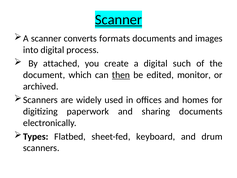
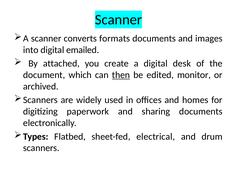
Scanner underline: present -> none (118, 20)
process: process -> emailed (83, 50)
such: such -> desk (182, 63)
keyboard: keyboard -> electrical (156, 136)
